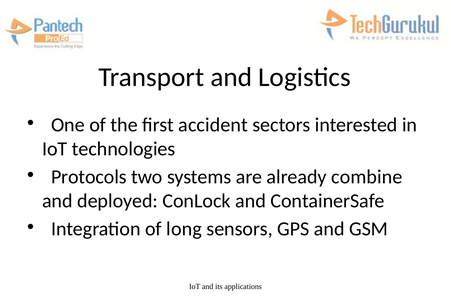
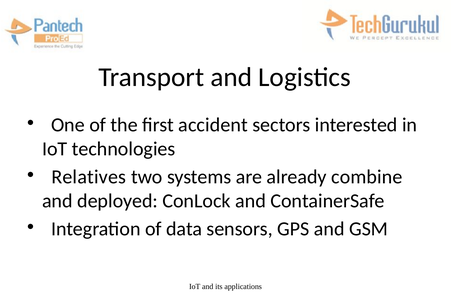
Protocols: Protocols -> Relatives (89, 177)
long: long -> data (184, 230)
